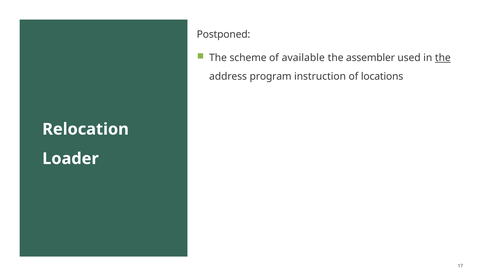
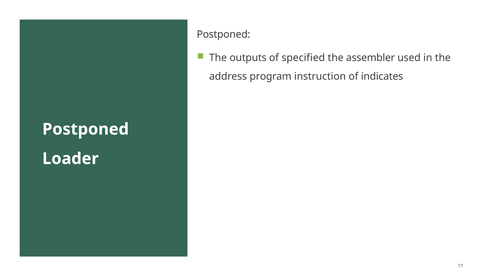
scheme: scheme -> outputs (248, 58)
available: available -> specified (303, 58)
the underline: present -> none (443, 58)
locations: locations -> indicates (382, 76)
Relocation: Relocation -> Postponed (86, 129)
